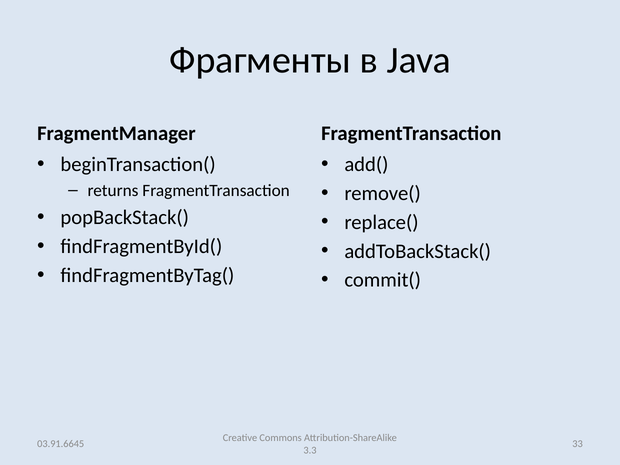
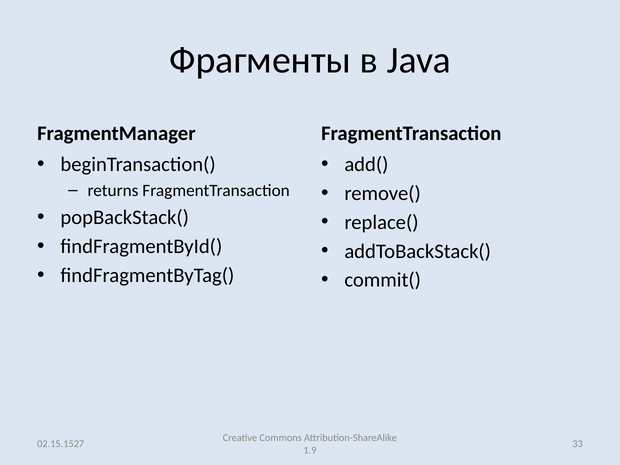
03.91.6645: 03.91.6645 -> 02.15.1527 (61, 444)
3.3: 3.3 -> 1.9 (310, 450)
